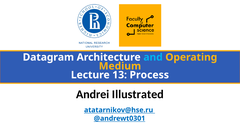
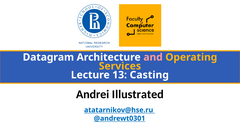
and colour: light blue -> pink (153, 57)
Medium: Medium -> Services (120, 66)
Process: Process -> Casting (149, 75)
